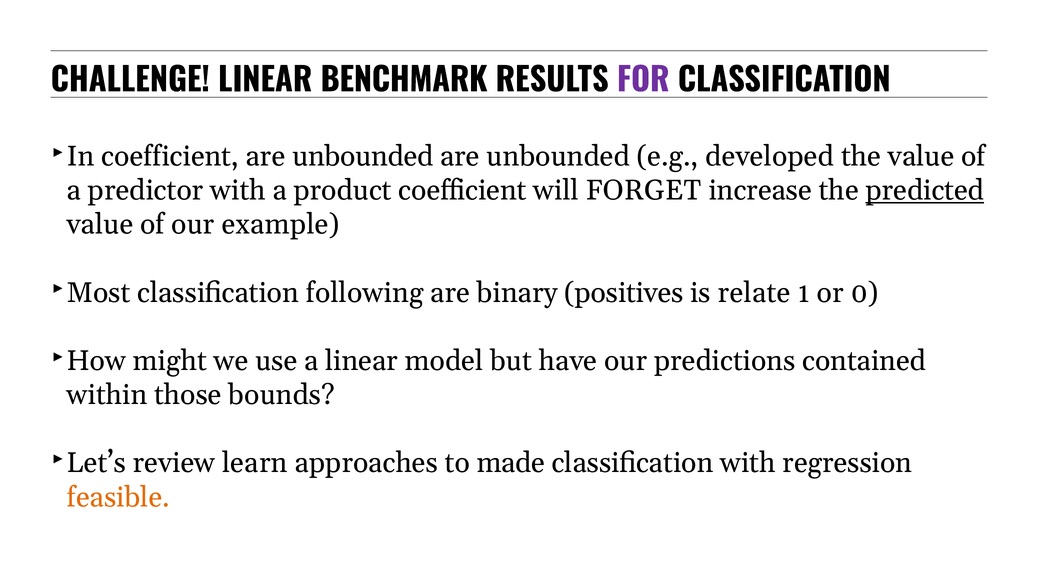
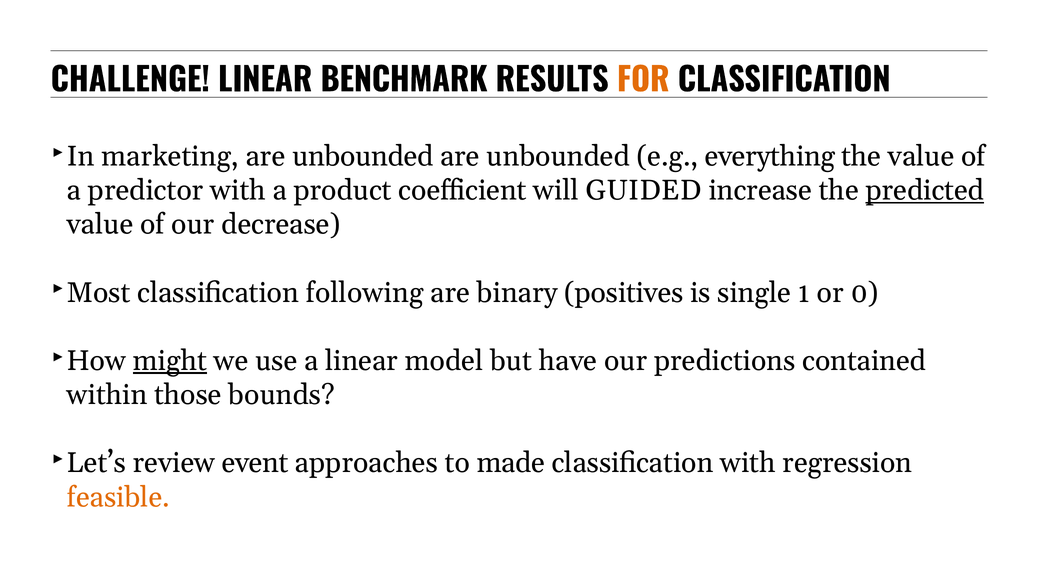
FOR colour: purple -> orange (643, 81)
In coefficient: coefficient -> marketing (170, 156)
developed: developed -> everything (770, 156)
FORGET: FORGET -> GUIDED (644, 190)
example: example -> decrease (281, 224)
relate: relate -> single (754, 293)
might underline: none -> present (170, 361)
learn: learn -> event (255, 463)
